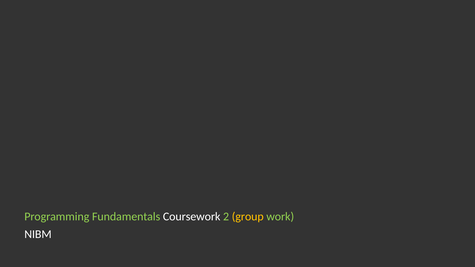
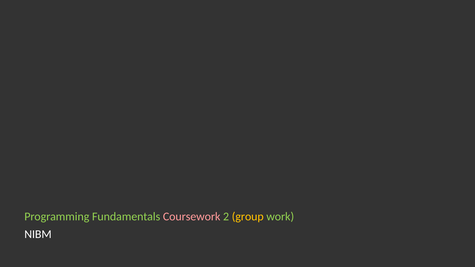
Coursework colour: white -> pink (192, 217)
